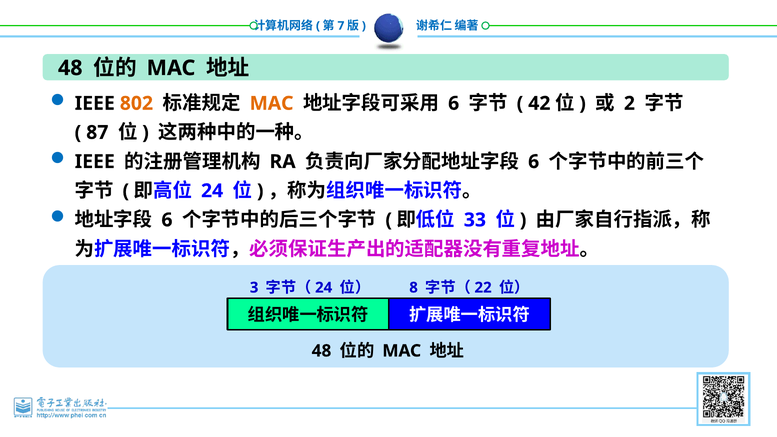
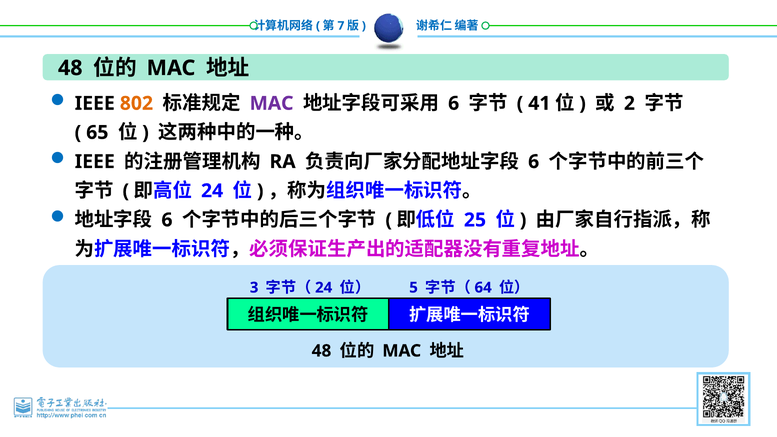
MAC colour: orange -> purple (272, 103)
42: 42 -> 41 (539, 103)
87: 87 -> 65 (97, 133)
33: 33 -> 25 (475, 220)
8: 8 -> 5 (414, 288)
22: 22 -> 64 (483, 288)
